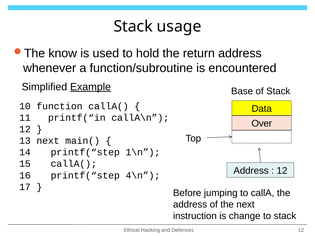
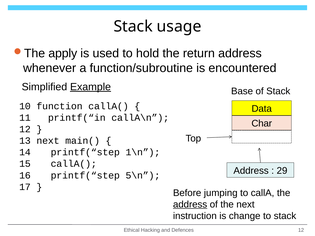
know: know -> apply (63, 53)
Over: Over -> Char (262, 124)
12: 12 -> 29 (282, 171)
4\n: 4\n -> 5\n (143, 176)
address underline: none -> present (190, 205)
